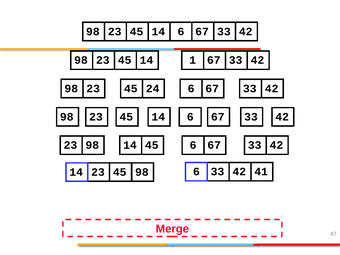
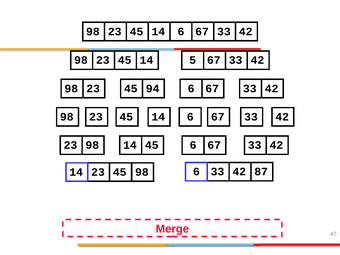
1: 1 -> 5 (193, 60)
24: 24 -> 94 (153, 89)
41: 41 -> 87 (261, 172)
